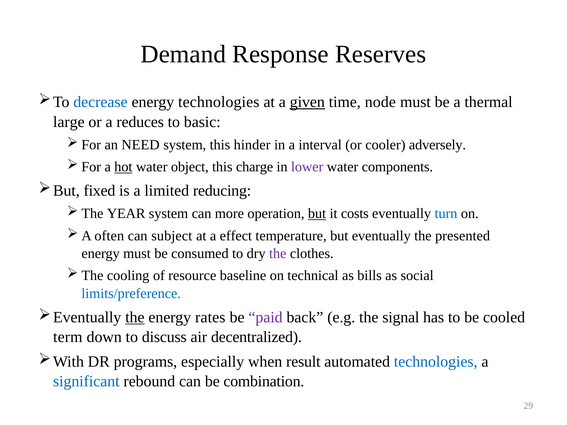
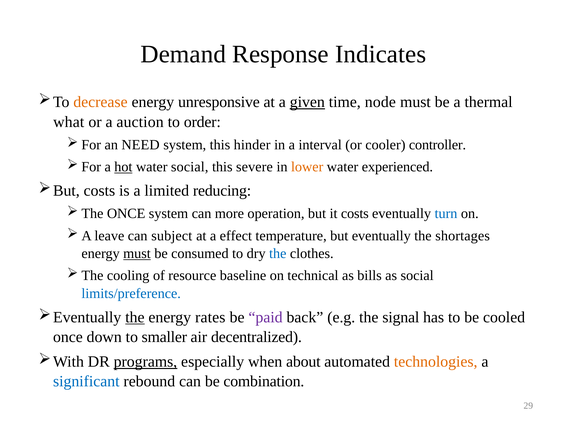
Reserves: Reserves -> Indicates (381, 54)
decrease colour: blue -> orange (100, 102)
energy technologies: technologies -> unresponsive (219, 102)
large: large -> what (69, 122)
reduces: reduces -> auction (140, 122)
basic: basic -> order (202, 122)
adversely: adversely -> controller (438, 145)
water object: object -> social (190, 167)
charge: charge -> severe (254, 167)
lower colour: purple -> orange (307, 167)
components: components -> experienced (397, 167)
fixed: fixed -> costs (99, 191)
YEAR: YEAR -> ONCE (126, 214)
but underline: present -> none (317, 214)
often: often -> leave (109, 236)
presented: presented -> shortages (463, 236)
must underline: none -> present (137, 254)
the colour: purple -> blue (278, 254)
term: term -> once (68, 337)
discuss: discuss -> smaller (164, 337)
programs underline: none -> present (145, 362)
result: result -> about (303, 362)
technologies colour: blue -> orange (436, 362)
